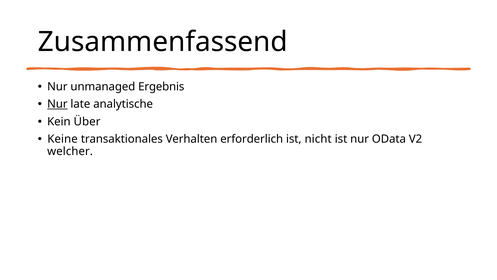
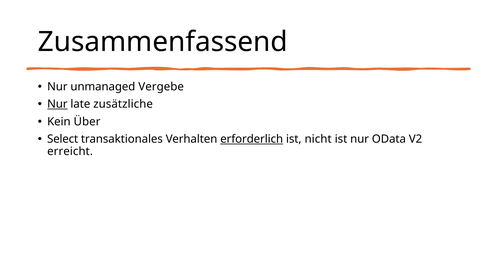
Ergebnis: Ergebnis -> Vergebe (161, 87)
analytische: analytische -> zusätzliche (123, 104)
Keine: Keine -> Select (63, 139)
erforderlich underline: none -> present (252, 139)
welcher: welcher -> erreicht (70, 151)
